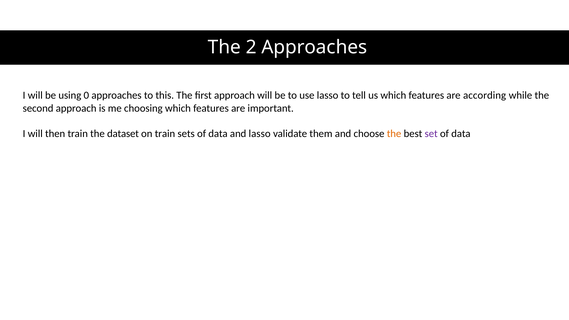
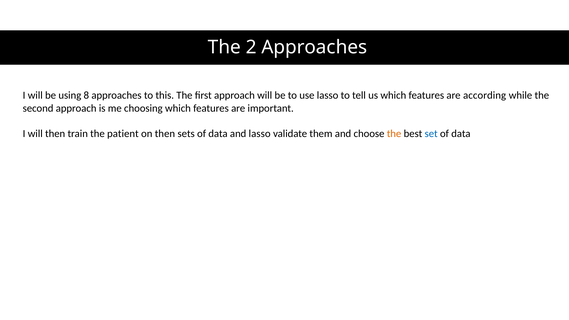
0: 0 -> 8 (86, 95)
dataset: dataset -> patient (123, 134)
on train: train -> then (165, 134)
set colour: purple -> blue (431, 134)
